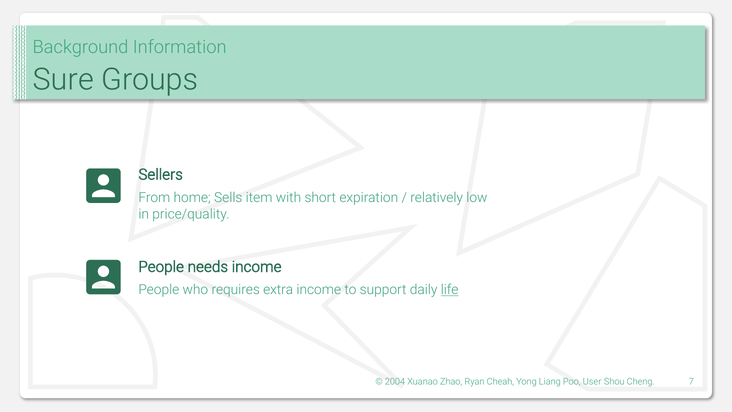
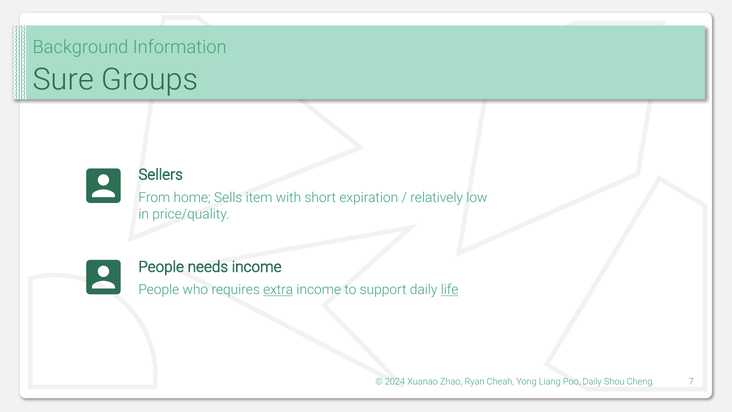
extra underline: none -> present (278, 290)
2004: 2004 -> 2024 (395, 381)
Poo User: User -> Daily (592, 381)
